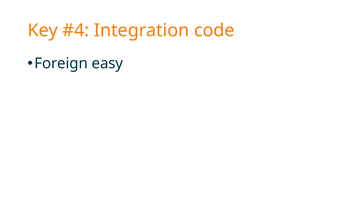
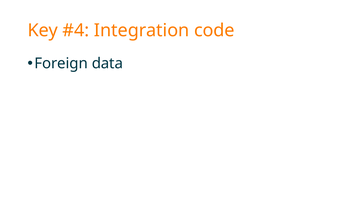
easy: easy -> data (107, 63)
